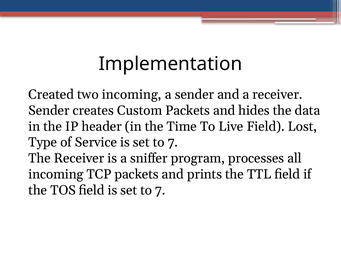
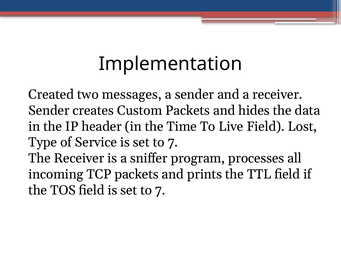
two incoming: incoming -> messages (132, 94)
